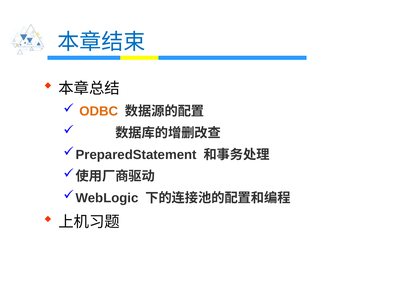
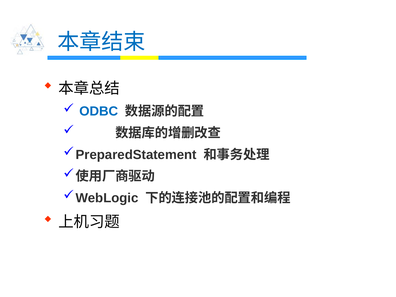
ODBC colour: orange -> blue (99, 111)
